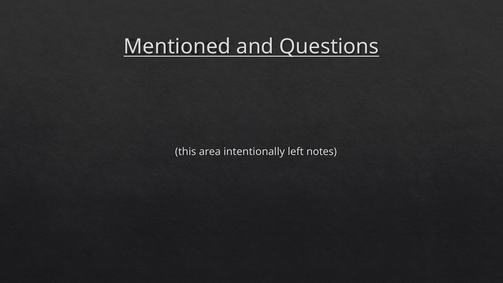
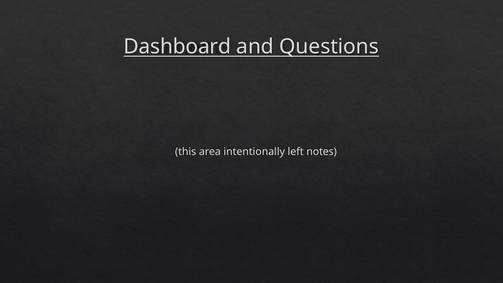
Mentioned: Mentioned -> Dashboard (177, 47)
